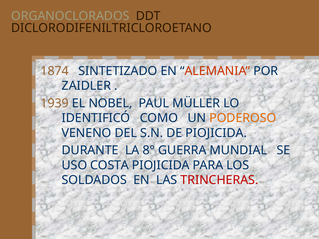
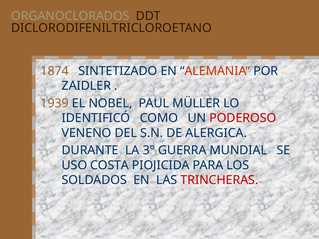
PODEROSO colour: orange -> red (243, 118)
DE PIOJICIDA: PIOJICIDA -> ALERGICA (216, 133)
8°: 8° -> 3° (149, 151)
